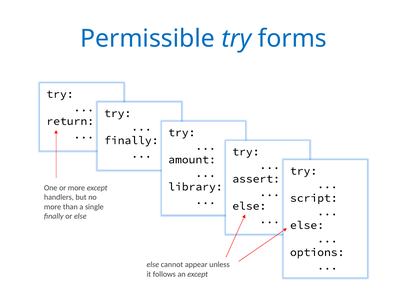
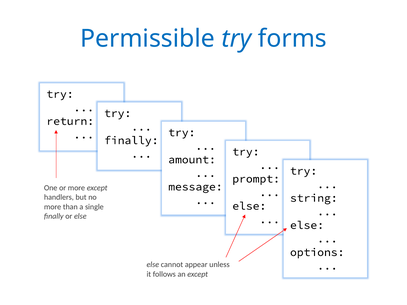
assert: assert -> prompt (256, 179)
library: library -> message (195, 187)
script: script -> string (314, 198)
